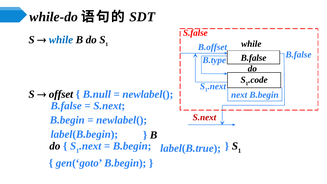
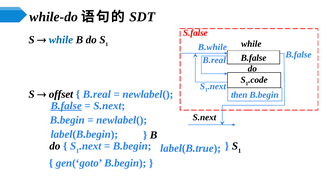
B.offset: B.offset -> B.while (212, 47)
B.type: B.type -> B.real (214, 60)
B.null: B.null -> B.real (97, 94)
next: next -> then (239, 95)
B.false underline: none -> present (66, 106)
S.next colour: red -> black (204, 117)
